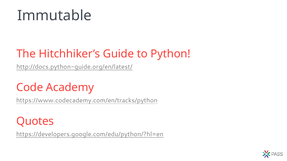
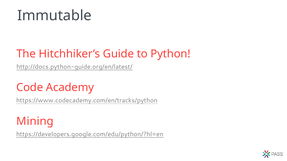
Quotes: Quotes -> Mining (35, 122)
